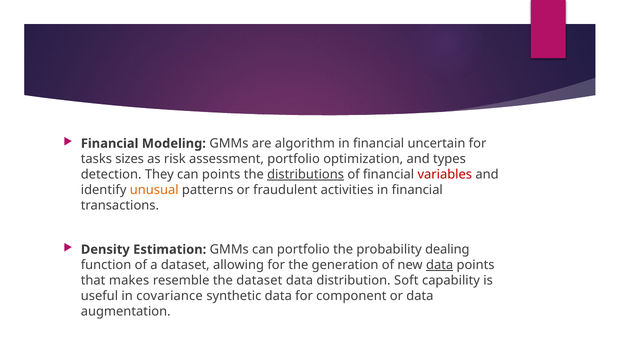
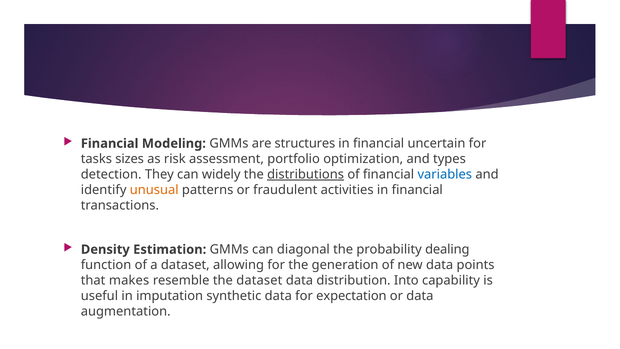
algorithm: algorithm -> structures (305, 143)
can points: points -> widely (221, 174)
variables colour: red -> blue (445, 174)
can portfolio: portfolio -> diagonal (303, 249)
data underline: present -> none (440, 265)
Soft: Soft -> Into (406, 280)
covariance: covariance -> imputation (170, 296)
component: component -> expectation (351, 296)
